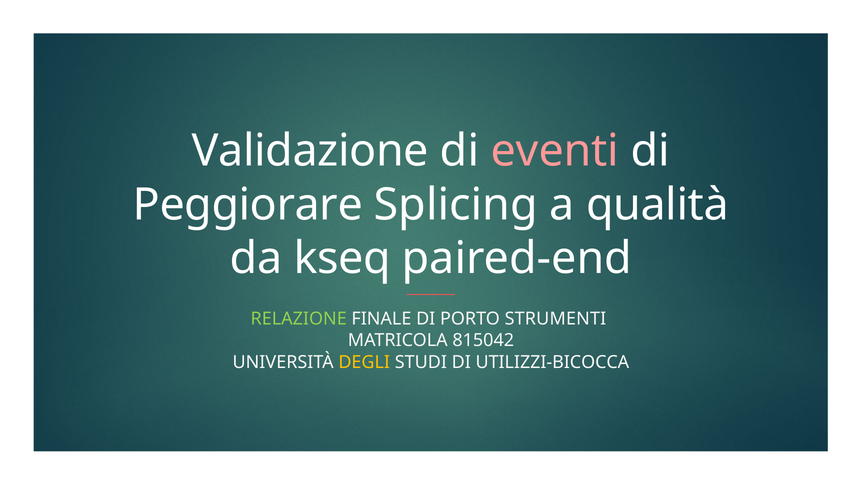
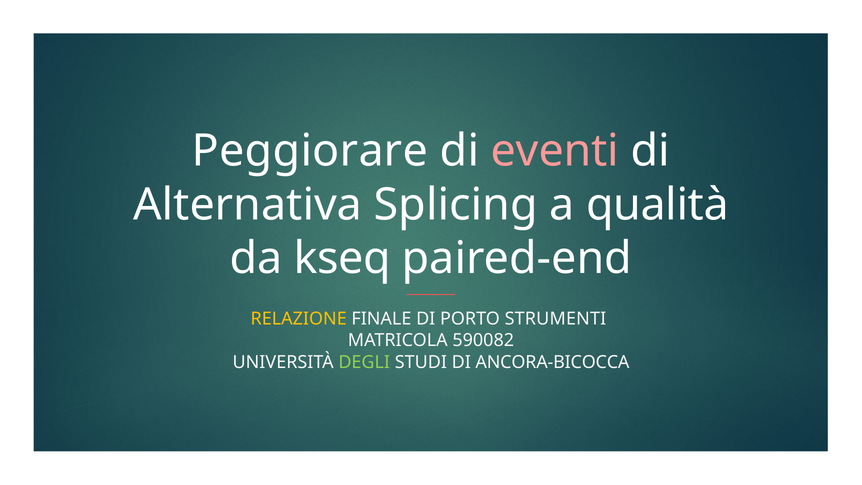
Validazione: Validazione -> Peggiorare (310, 151)
Peggiorare: Peggiorare -> Alternativa (248, 205)
RELAZIONE colour: light green -> yellow (299, 319)
815042: 815042 -> 590082 (483, 340)
DEGLI colour: yellow -> light green (364, 362)
UTILIZZI-BICOCCA: UTILIZZI-BICOCCA -> ANCORA-BICOCCA (552, 362)
